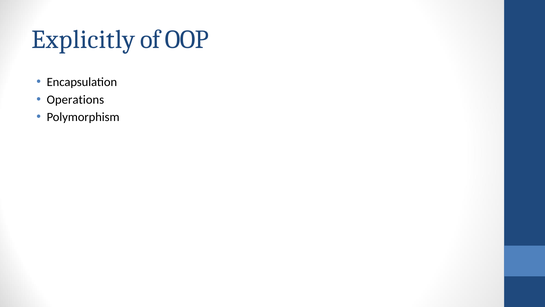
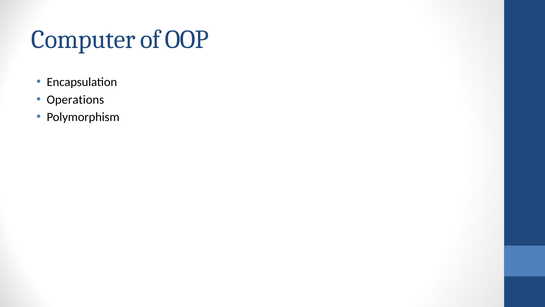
Explicitly: Explicitly -> Computer (83, 40)
